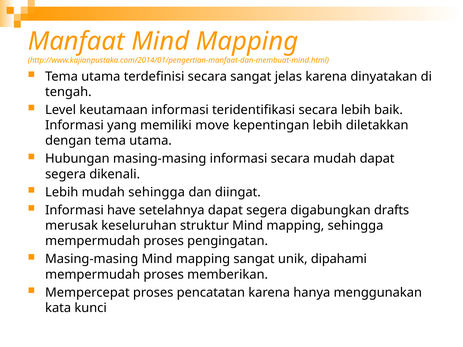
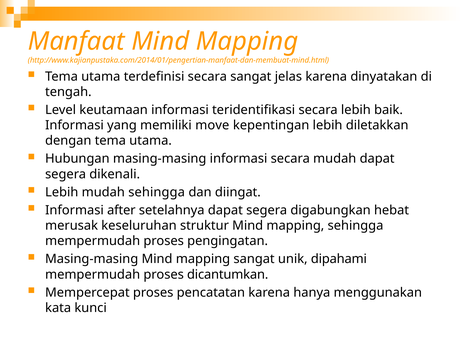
have: have -> after (121, 210)
drafts: drafts -> hebat (392, 210)
memberikan: memberikan -> dicantumkan (228, 275)
